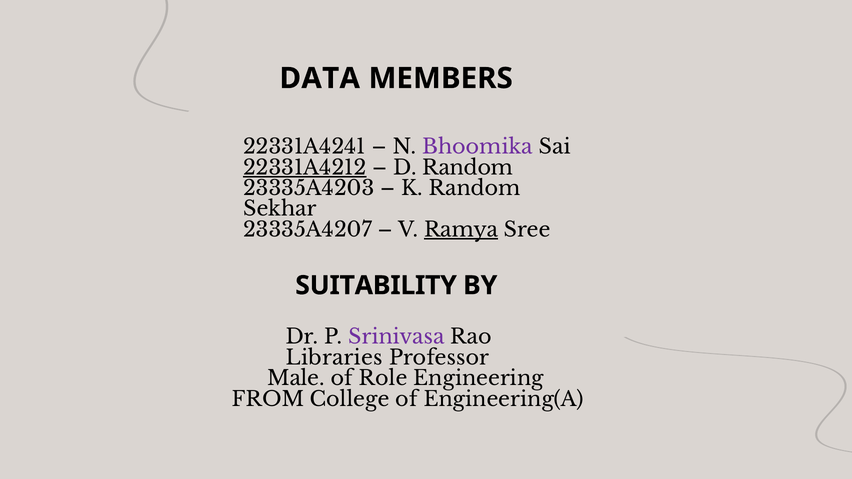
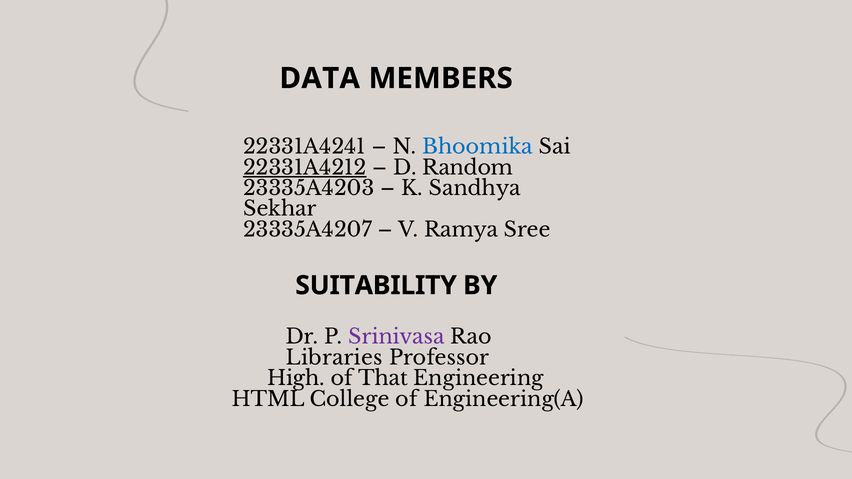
Bhoomika colour: purple -> blue (478, 147)
K Random: Random -> Sandhya (475, 189)
Ramya underline: present -> none (461, 230)
Male: Male -> High (296, 379)
Role: Role -> That (383, 379)
FROM: FROM -> HTML (268, 399)
